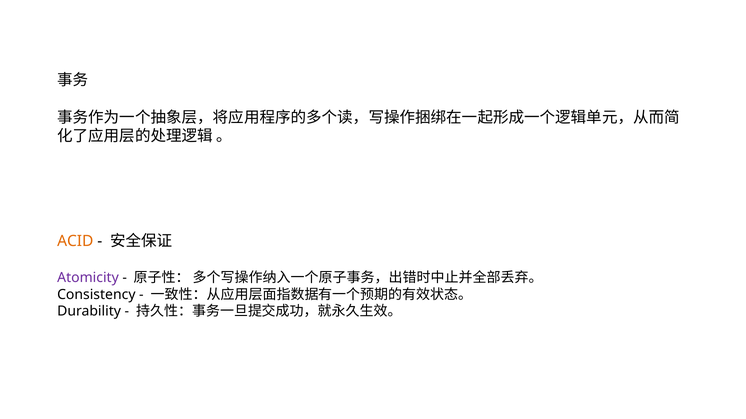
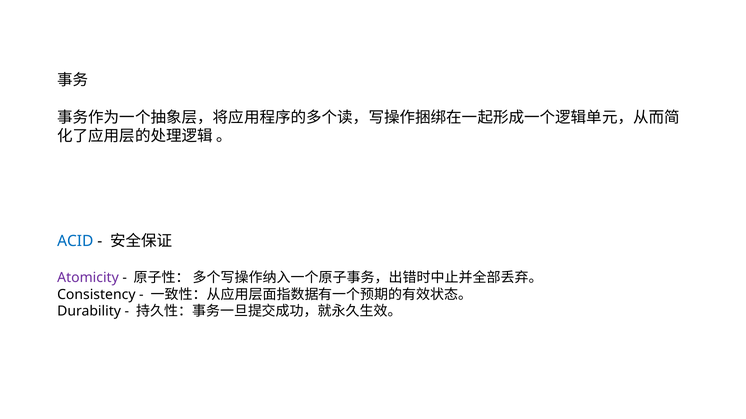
ACID colour: orange -> blue (75, 242)
